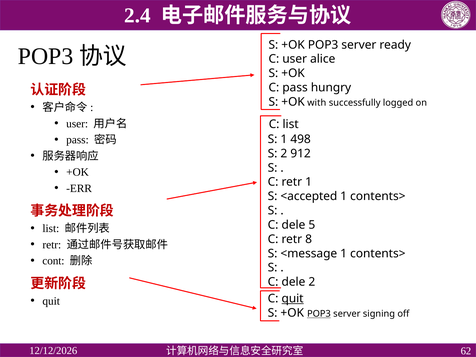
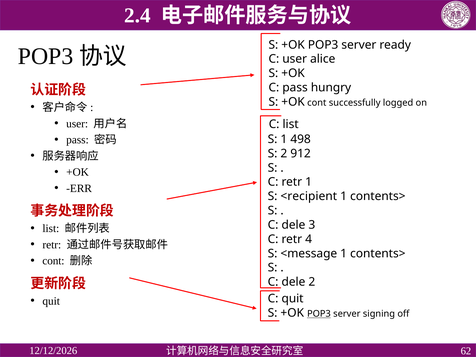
+OK with: with -> cont (317, 103)
<accepted: <accepted -> <recipient (309, 196)
5: 5 -> 3 (312, 225)
8: 8 -> 4 (309, 239)
quit underline: present -> none (293, 299)
